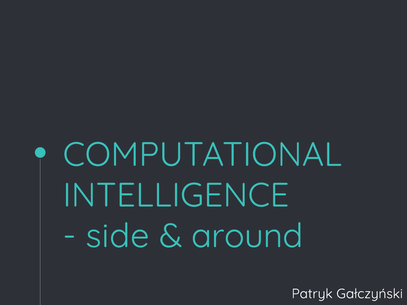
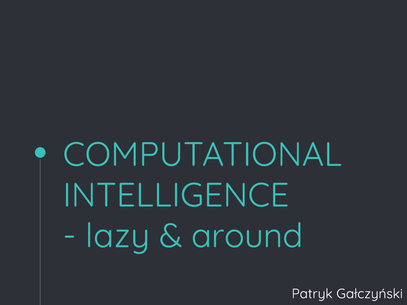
side: side -> lazy (118, 236)
